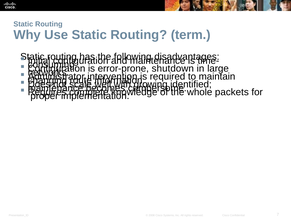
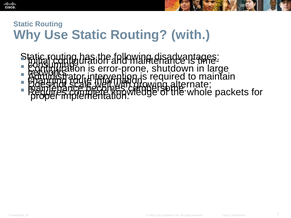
Routing term: term -> with (191, 35)
identified: identified -> alternate (191, 84)
